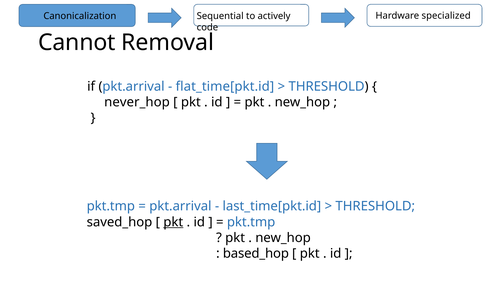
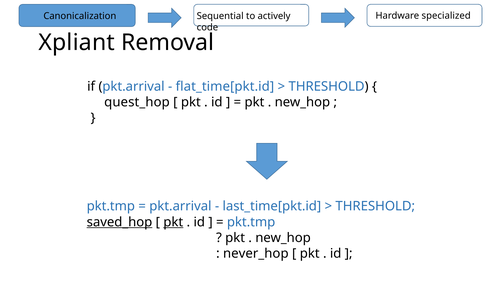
Cannot: Cannot -> Xpliant (77, 42)
never_hop: never_hop -> quest_hop (137, 102)
saved_hop underline: none -> present (119, 222)
based_hop: based_hop -> never_hop (256, 253)
